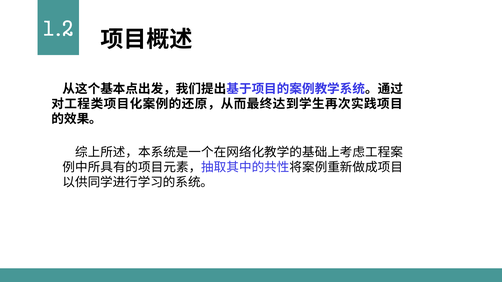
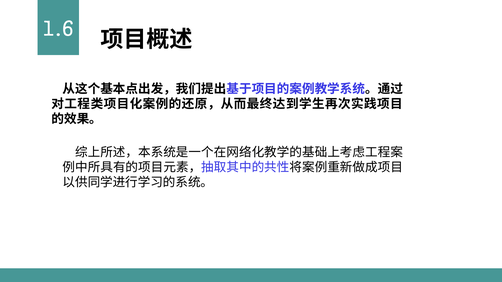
1.2: 1.2 -> 1.6 (58, 29)
